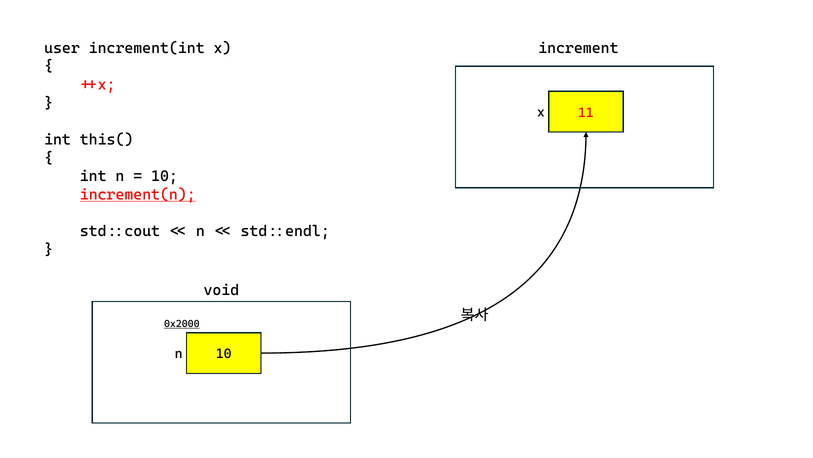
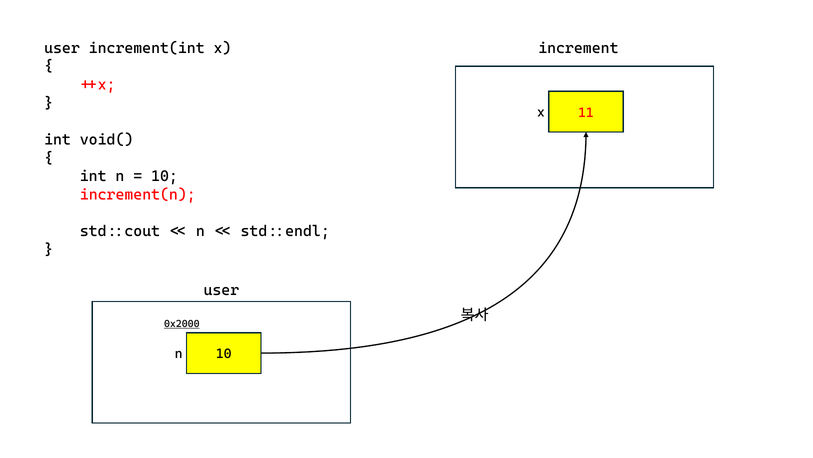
this(: this( -> void( (107, 139)
increment(n underline: present -> none (138, 194)
void: void -> user (221, 290)
